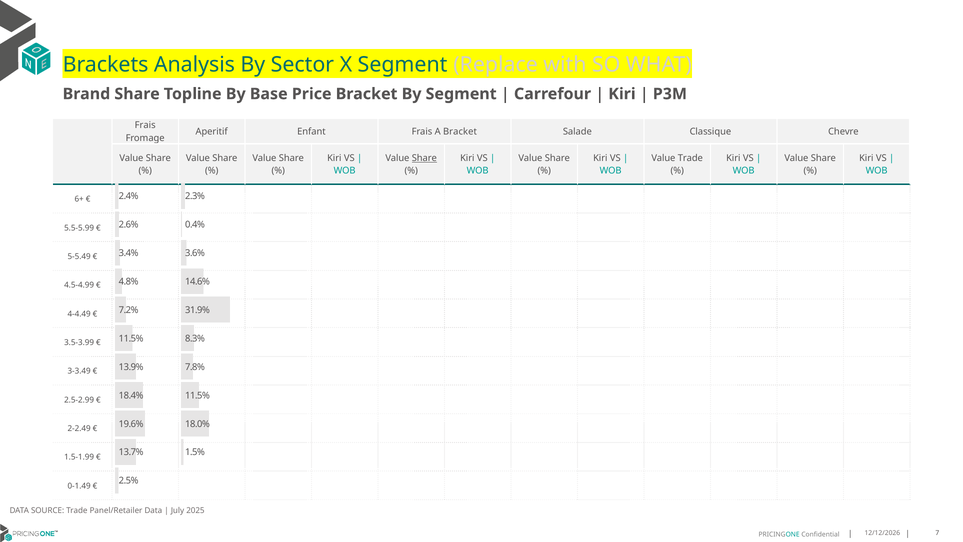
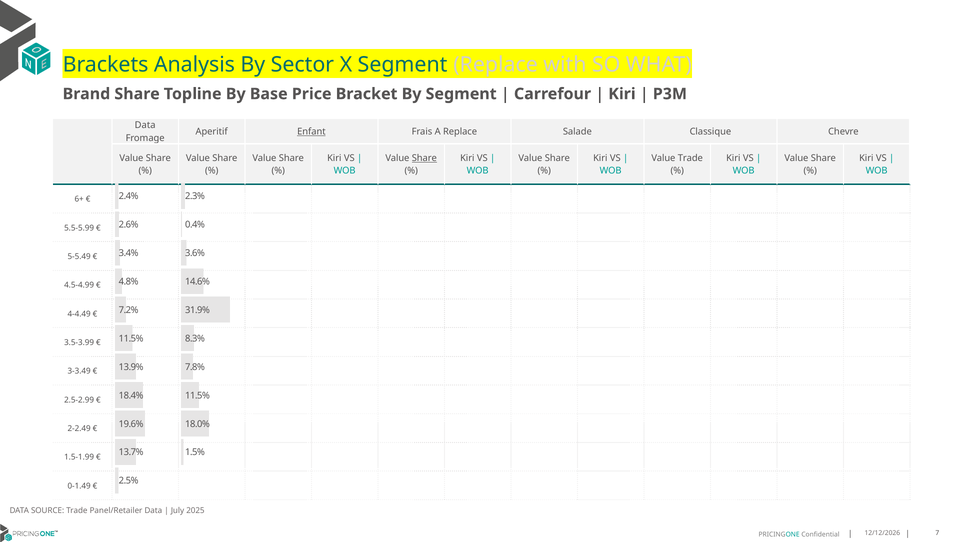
Frais: Frais -> Data (145, 125)
Enfant underline: none -> present (311, 132)
A Bracket: Bracket -> Replace (460, 132)
